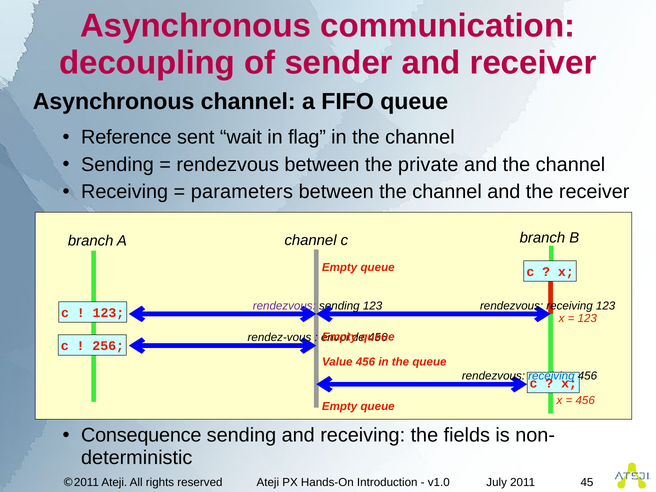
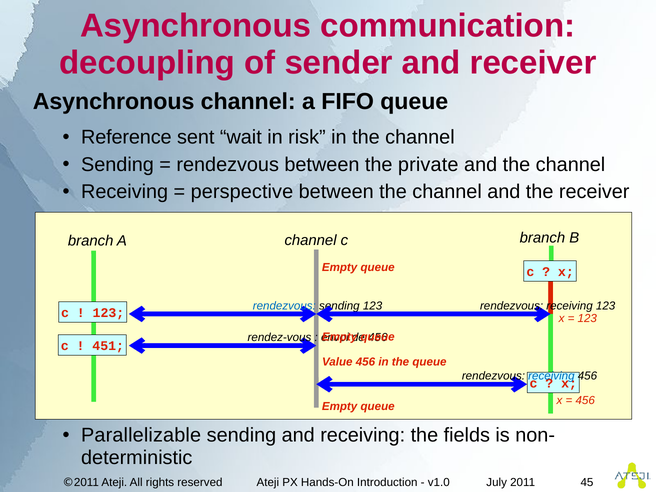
flag: flag -> risk (307, 137)
parameters: parameters -> perspective (242, 192)
rendezvous colour: purple -> blue (284, 306)
256: 256 -> 451 (108, 346)
Consequence: Consequence -> Parallelizable (141, 435)
